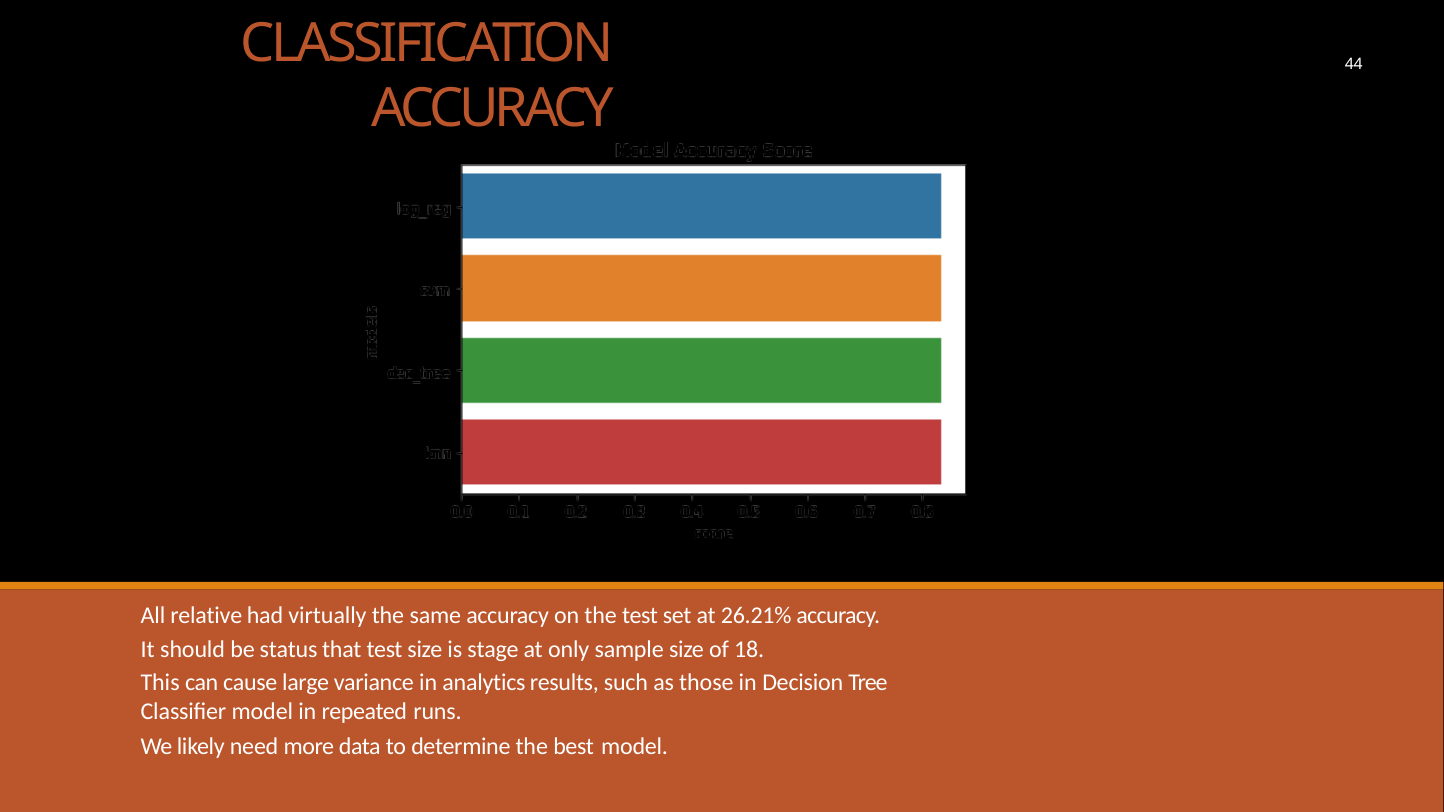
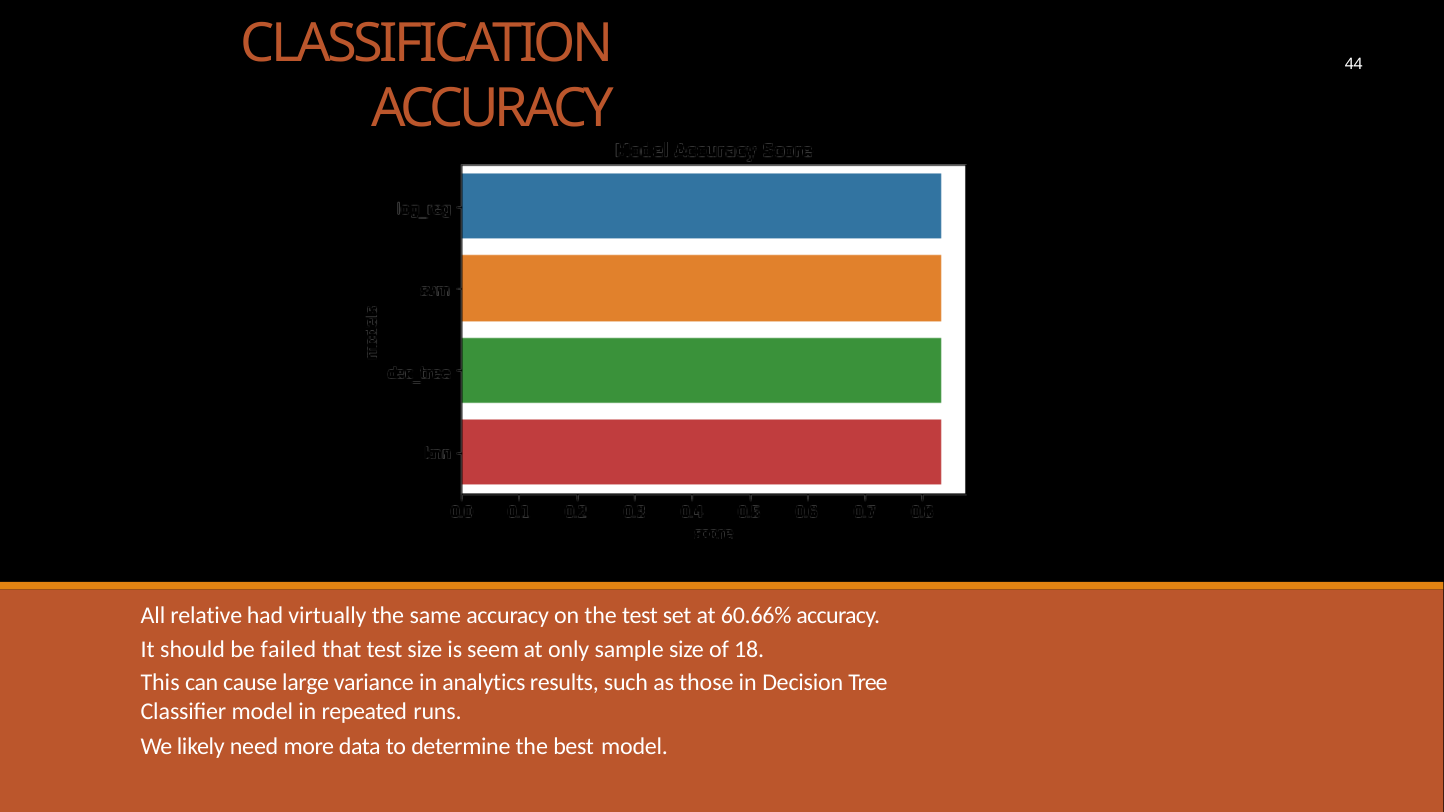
26.21%: 26.21% -> 60.66% (756, 616)
status: status -> failed (288, 650)
stage: stage -> seem (493, 650)
